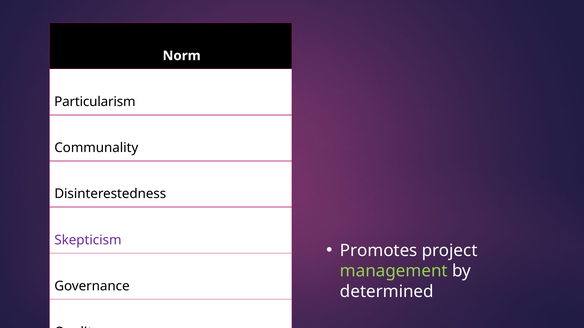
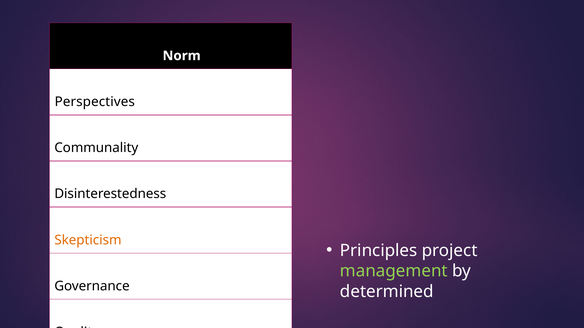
Particularism: Particularism -> Perspectives (95, 102)
Skepticism colour: purple -> orange (88, 240)
Promotes: Promotes -> Principles (379, 251)
